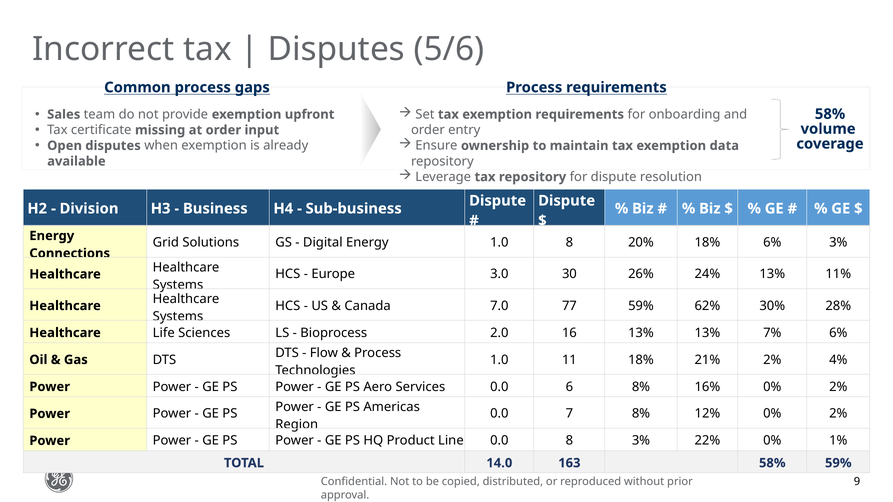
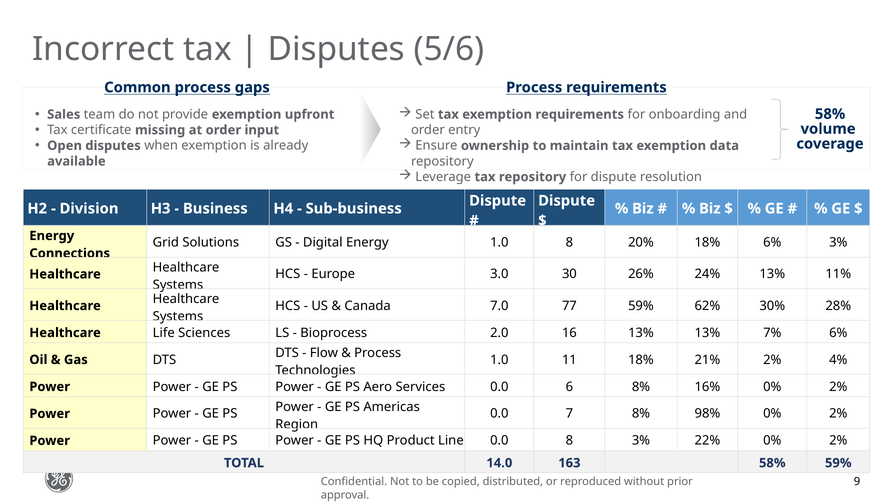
12%: 12% -> 98% (707, 414)
22% 0% 1%: 1% -> 2% (838, 441)
